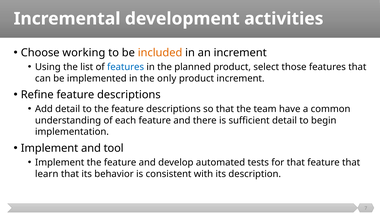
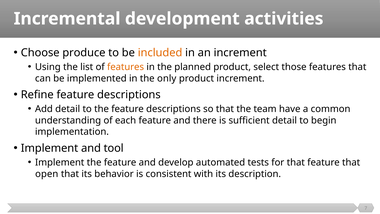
working: working -> produce (84, 53)
features colour: blue -> orange (126, 67)
learn: learn -> open (47, 174)
